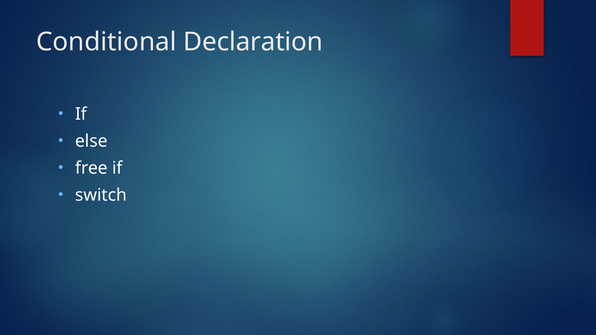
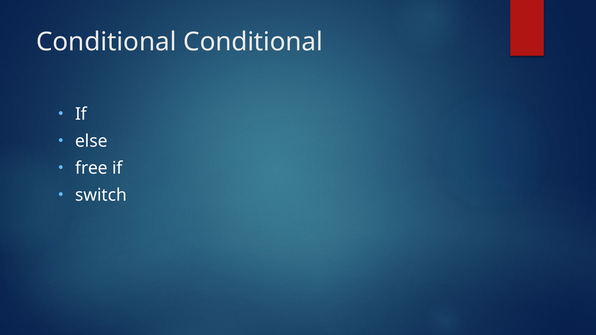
Conditional Declaration: Declaration -> Conditional (253, 42)
